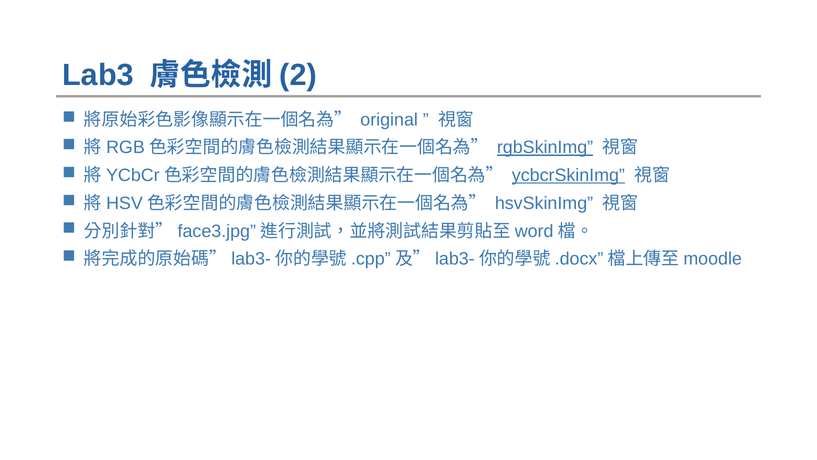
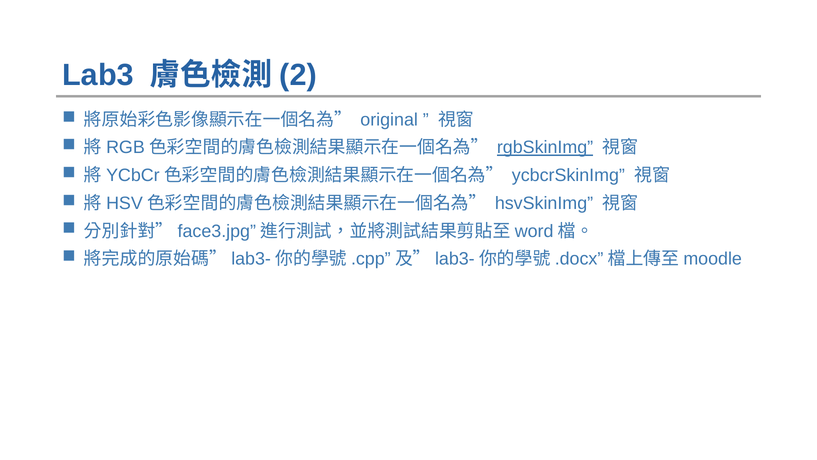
ycbcrSkinImg underline: present -> none (568, 175)
